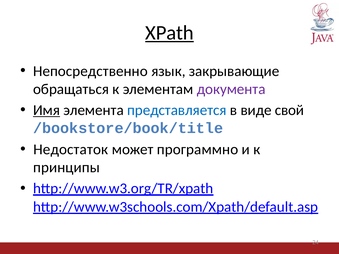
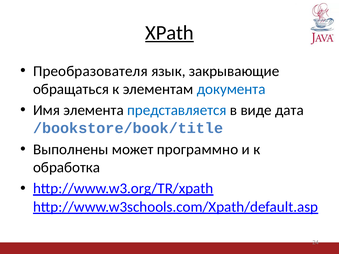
Непосредственно: Непосредственно -> Преобразователя (90, 71)
документа colour: purple -> blue (231, 89)
Имя underline: present -> none (47, 110)
свой: свой -> дата (289, 110)
Недостаток: Недостаток -> Выполнены (71, 149)
принципы: принципы -> обработка (67, 168)
